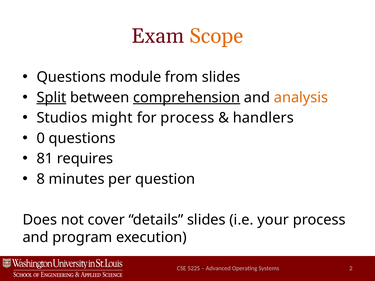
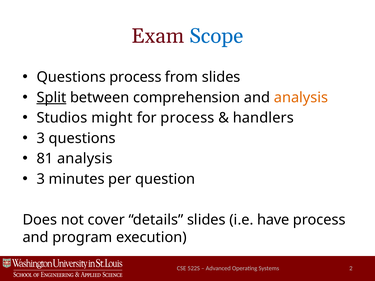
Scope colour: orange -> blue (216, 36)
Questions module: module -> process (135, 77)
comprehension underline: present -> none (187, 98)
0: 0 -> 3 (41, 138)
81 requires: requires -> analysis (85, 159)
8: 8 -> 3 (41, 179)
your: your -> have (273, 220)
